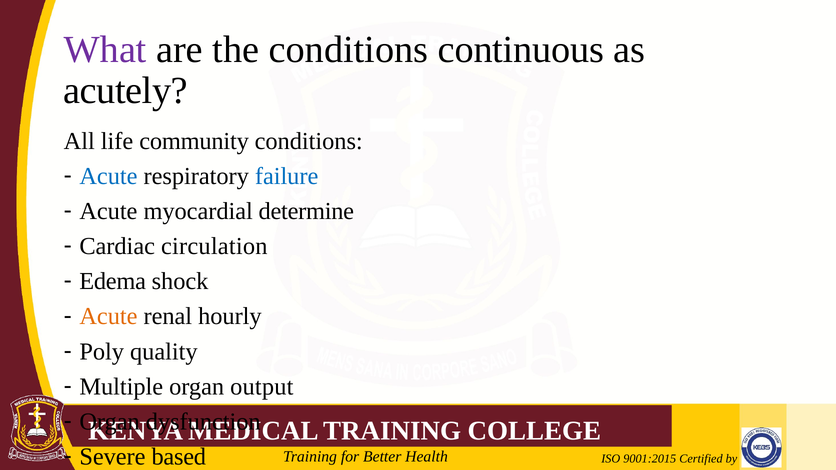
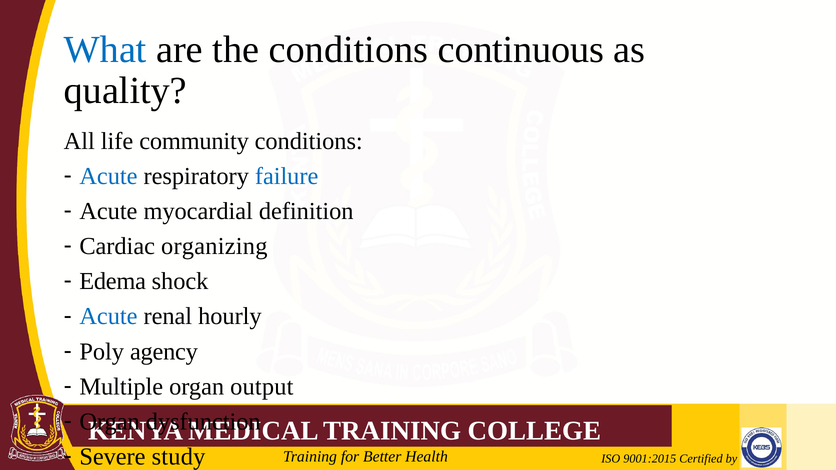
What colour: purple -> blue (105, 50)
acutely: acutely -> quality (125, 91)
determine: determine -> definition (306, 211)
circulation: circulation -> organizing (214, 247)
Acute colour: orange -> blue (108, 317)
quality: quality -> agency (164, 352)
based: based -> study (179, 457)
